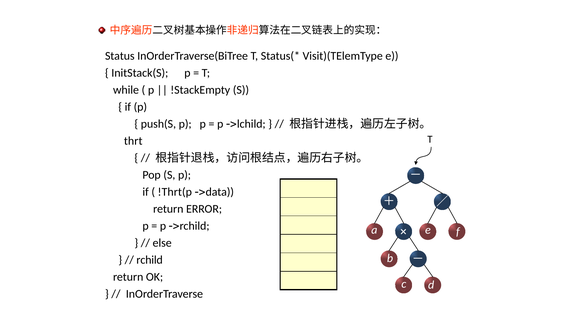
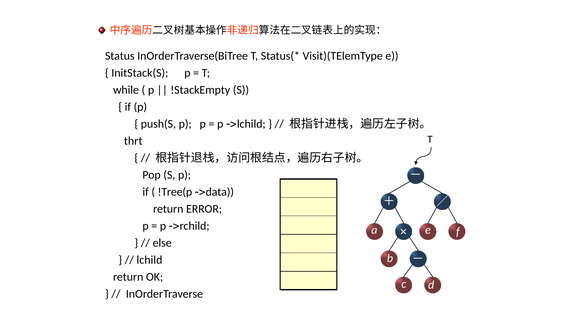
!Thrt(p: !Thrt(p -> !Tree(p (175, 192)
rchild: rchild -> lchild (149, 260)
